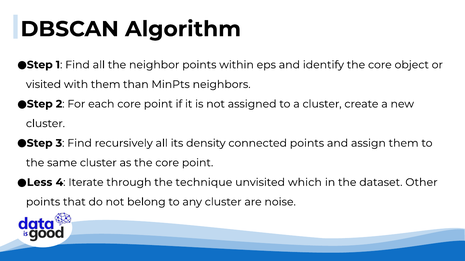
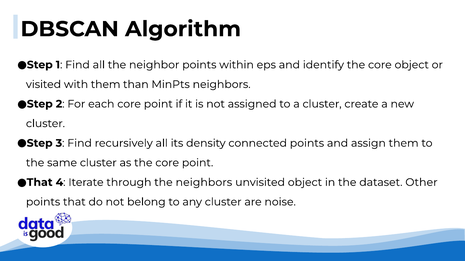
Less: Less -> That (40, 183)
the technique: technique -> neighbors (204, 183)
unvisited which: which -> object (305, 183)
